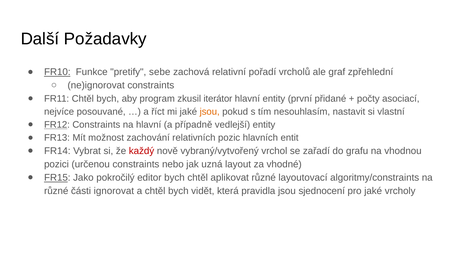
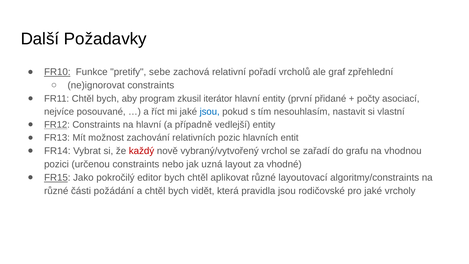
jsou colour: orange -> blue (210, 112)
ignorovat: ignorovat -> požádání (114, 191)
sjednocení: sjednocení -> rodičovské (322, 191)
